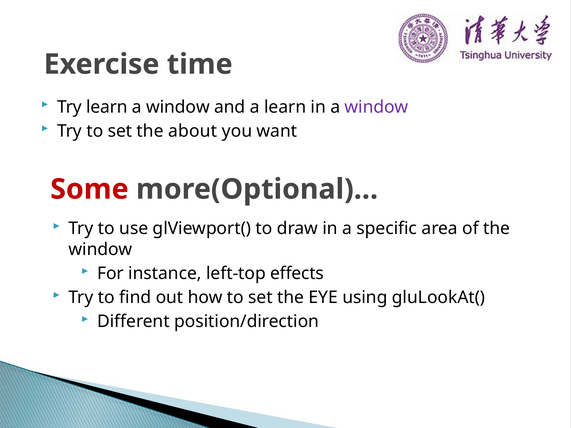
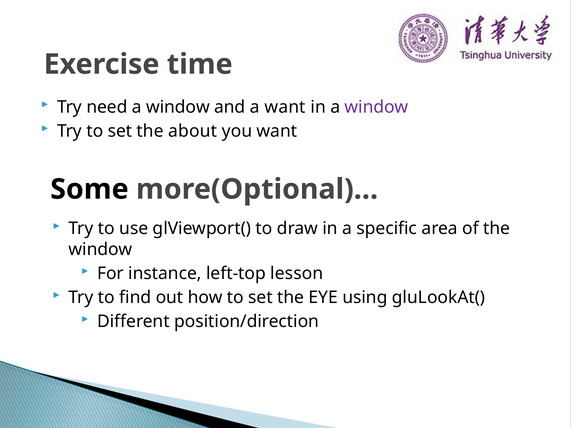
Try learn: learn -> need (107, 107)
a learn: learn -> want (285, 107)
Some colour: red -> black (89, 189)
effects: effects -> lesson (297, 274)
